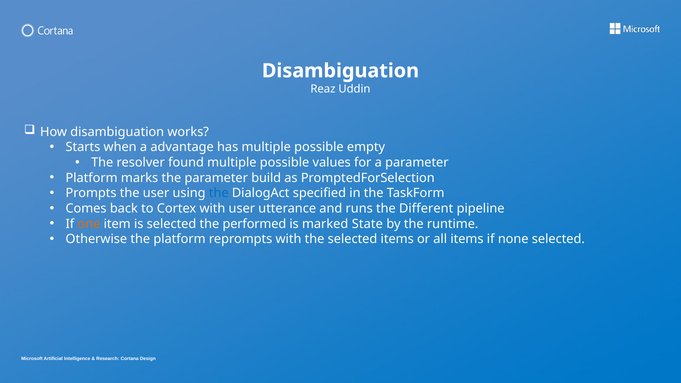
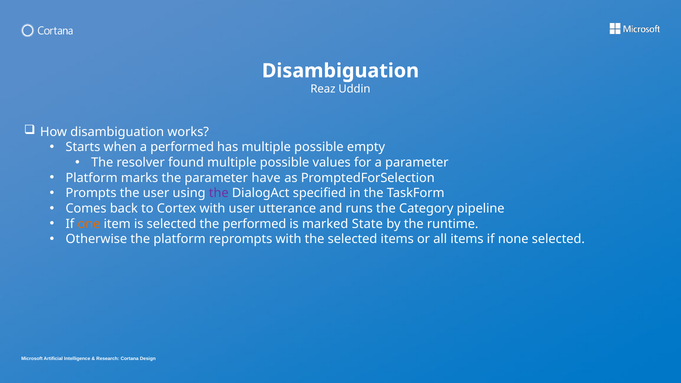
a advantage: advantage -> performed (182, 147)
build: build -> have (266, 178)
the colour: blue -> purple (219, 193)
Different: Different -> Category (426, 209)
